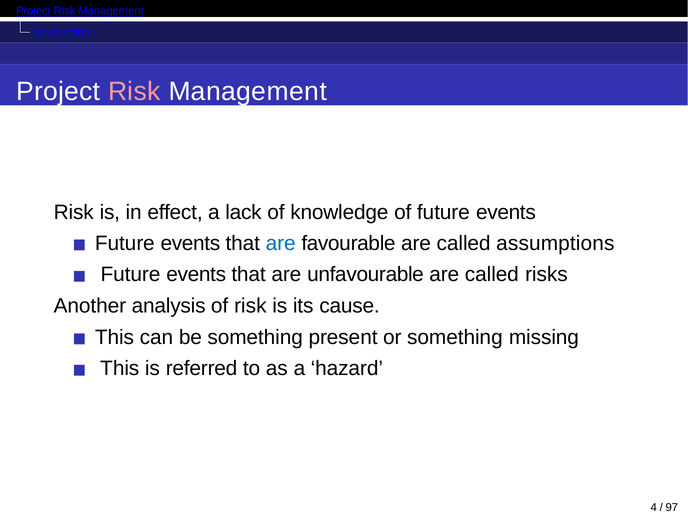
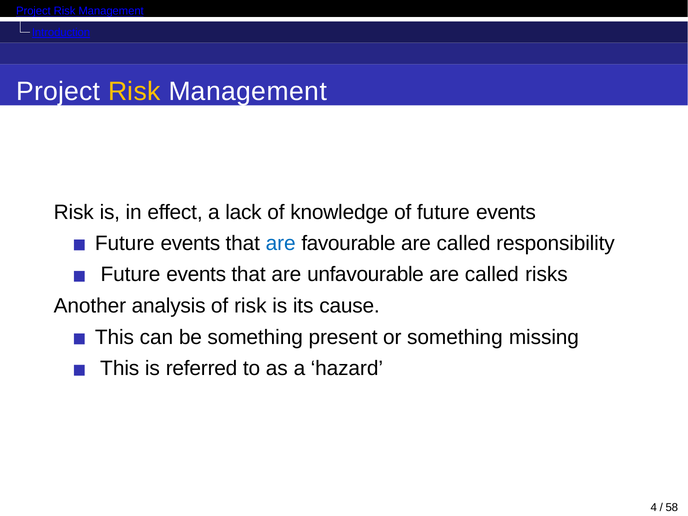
Risk colour: pink -> yellow (134, 91)
assumptions: assumptions -> responsibility (555, 244)
97: 97 -> 58 (672, 508)
